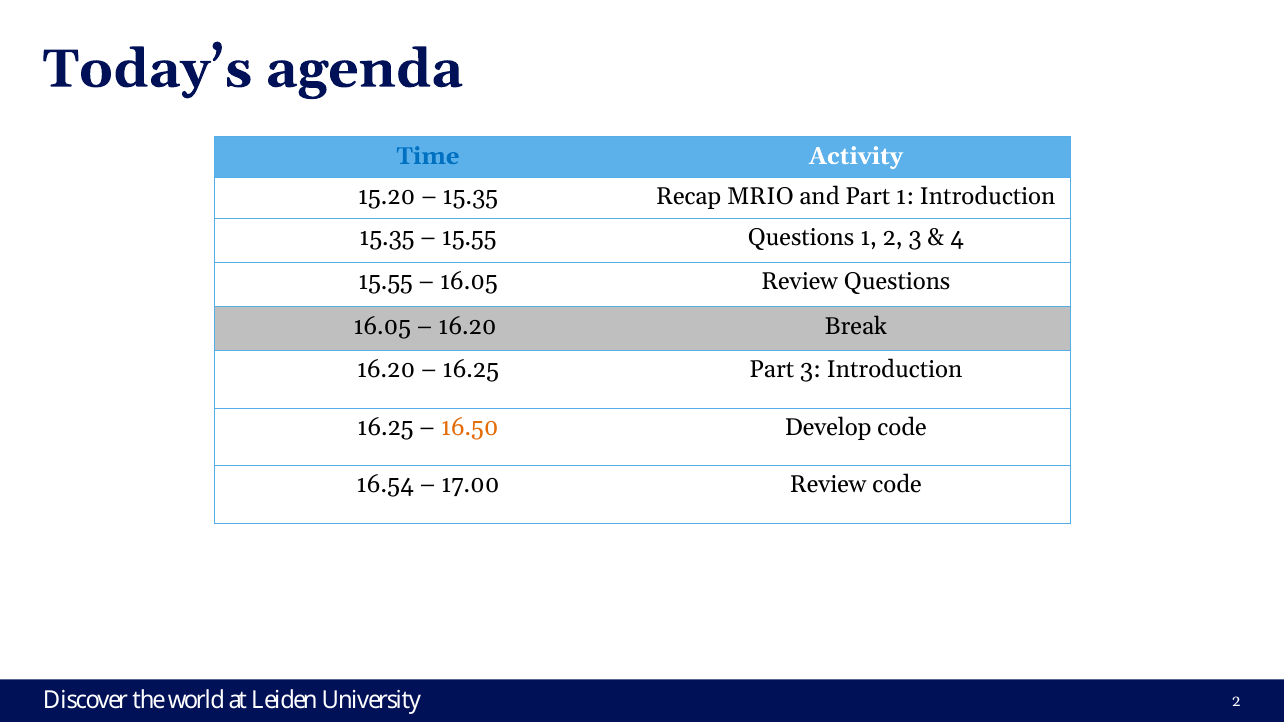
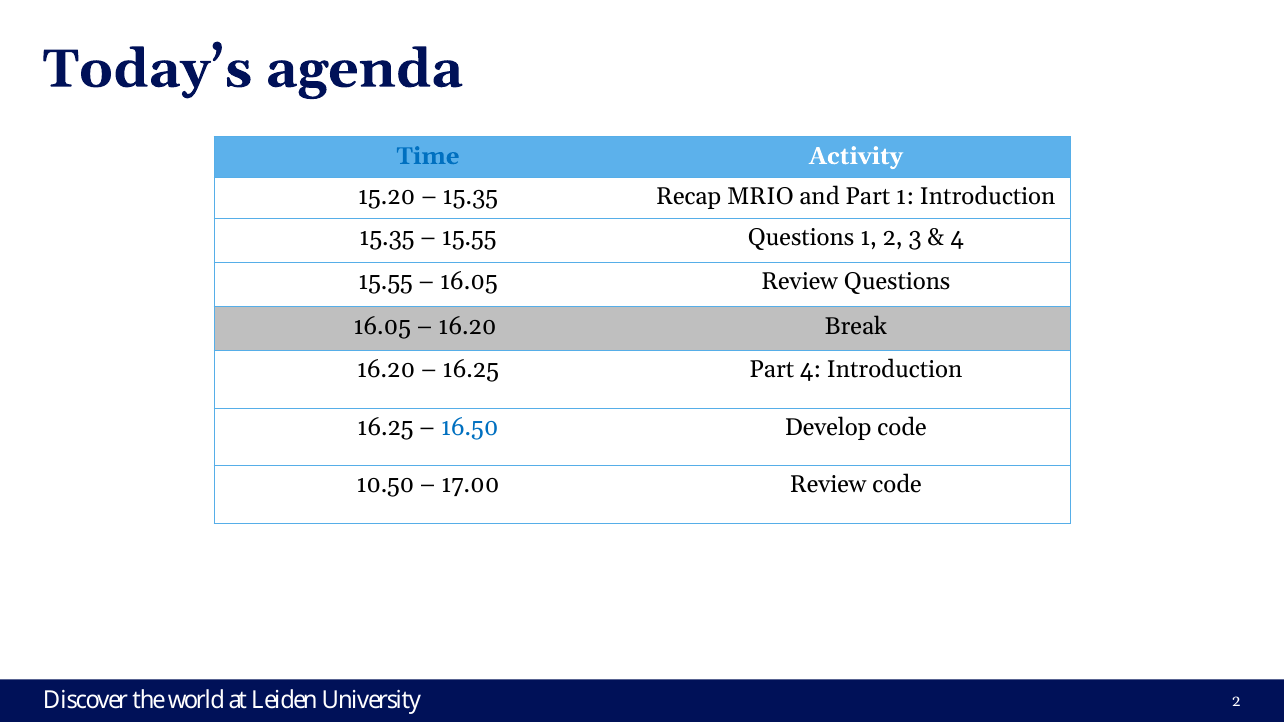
Part 3: 3 -> 4 (810, 369)
16.50 colour: orange -> blue (470, 427)
16.54: 16.54 -> 10.50 (385, 484)
